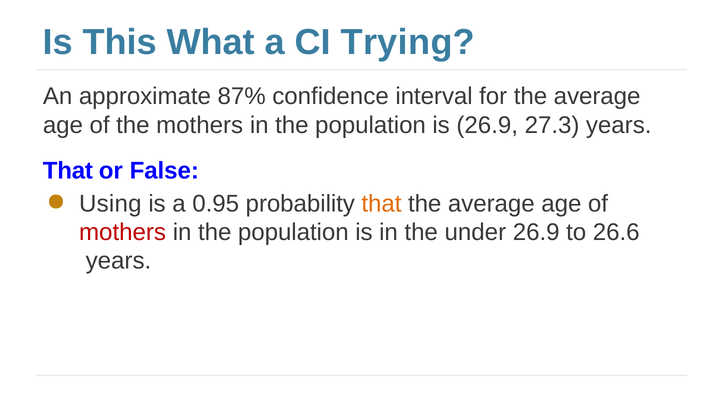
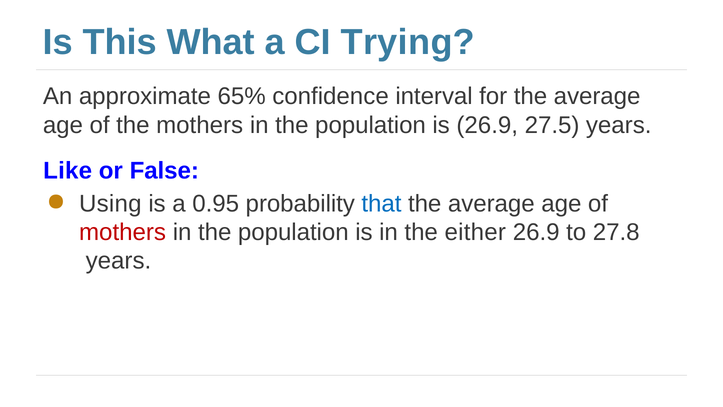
87%: 87% -> 65% (242, 96)
27.3: 27.3 -> 27.5 (552, 125)
That: That -> Like (68, 171)
that colour: orange -> blue (382, 204)
under: under -> either (475, 232)
26.6: 26.6 -> 27.8 (616, 232)
